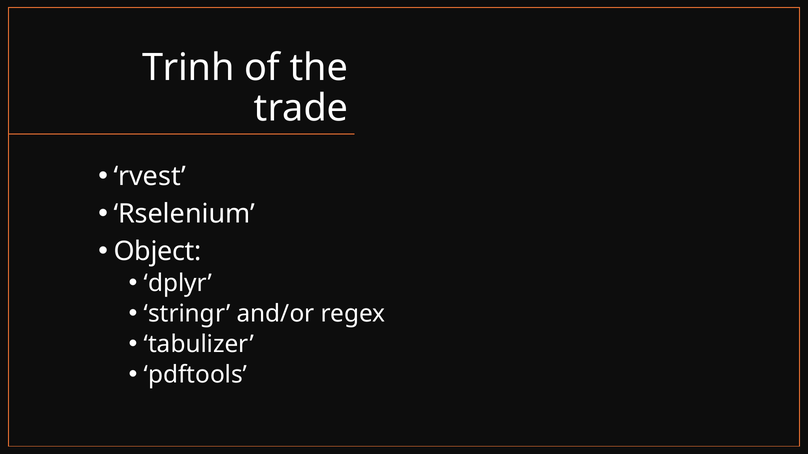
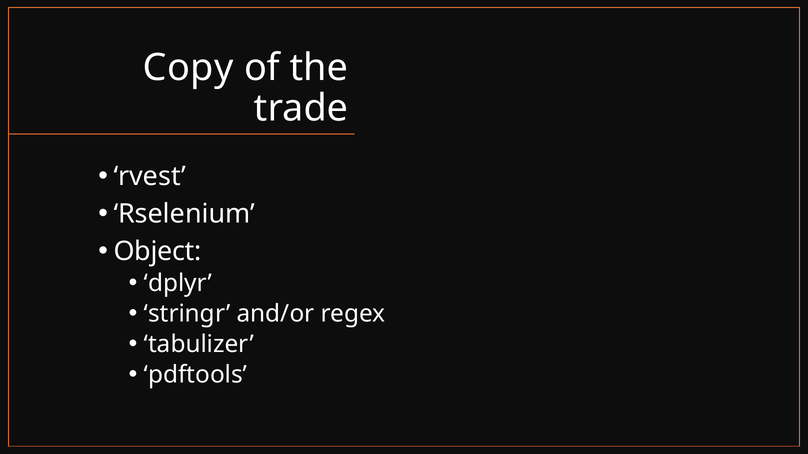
Trinh: Trinh -> Copy (188, 68)
